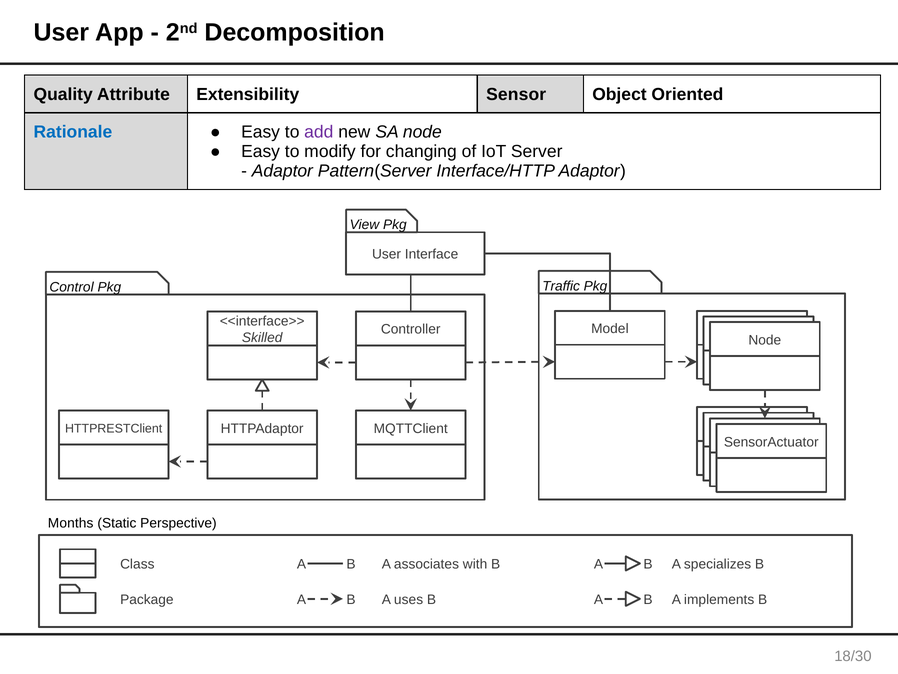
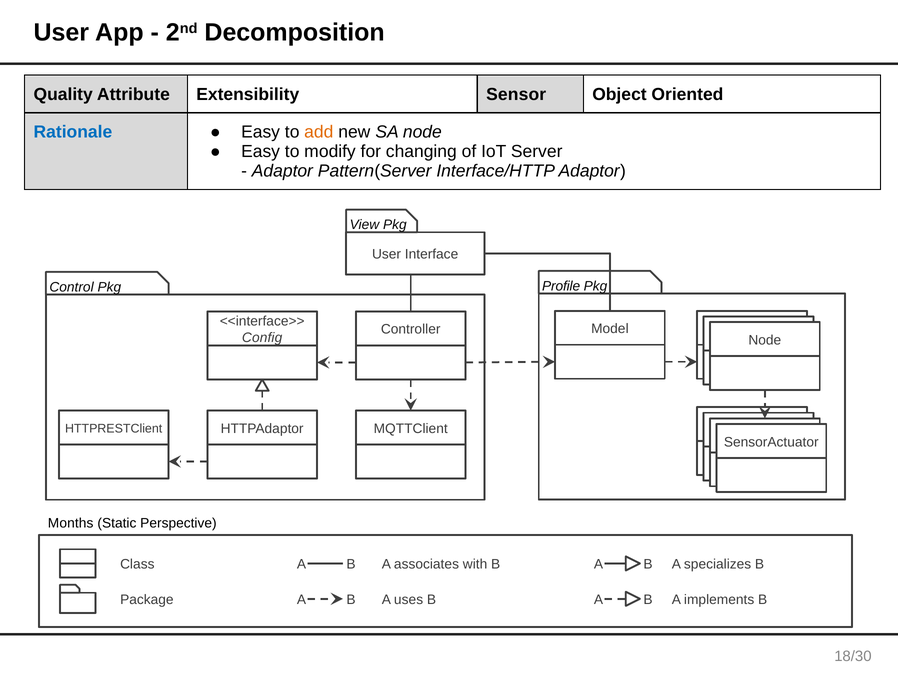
add colour: purple -> orange (319, 132)
Traffic: Traffic -> Profile (561, 286)
Skilled: Skilled -> Config (262, 337)
